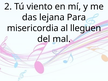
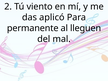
lejana: lejana -> aplicó (52, 17)
misericordia: misericordia -> permanente (33, 28)
